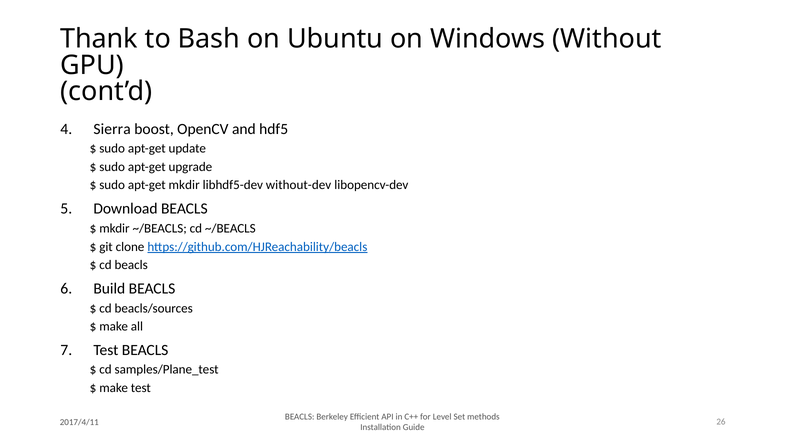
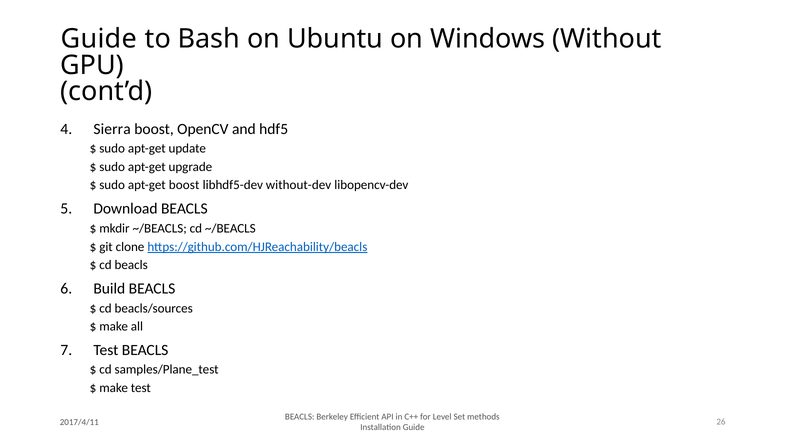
Thank: Thank -> Guide (99, 39)
apt-get mkdir: mkdir -> boost (184, 185)
